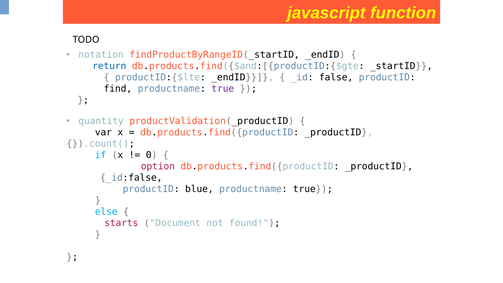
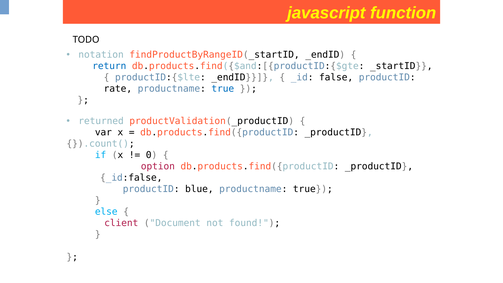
find: find -> rate (118, 89)
true colour: purple -> blue (223, 89)
quantity: quantity -> returned (101, 121)
starts: starts -> client (121, 223)
